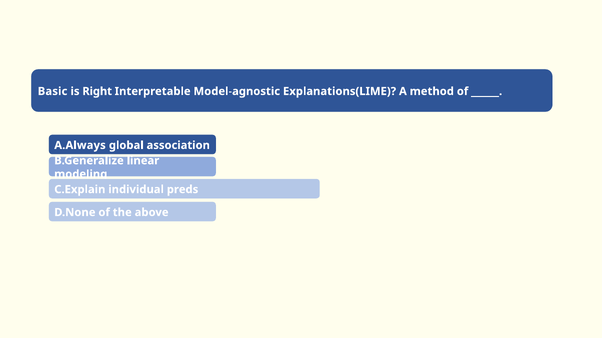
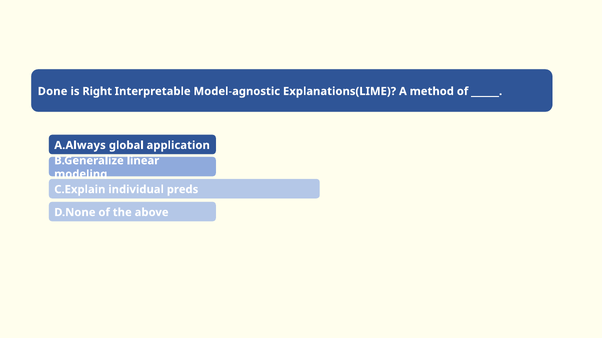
Basic: Basic -> Done (53, 91)
association: association -> application (178, 146)
